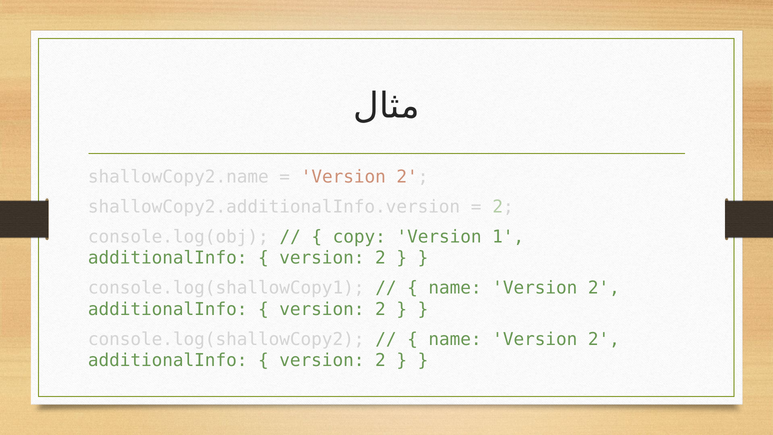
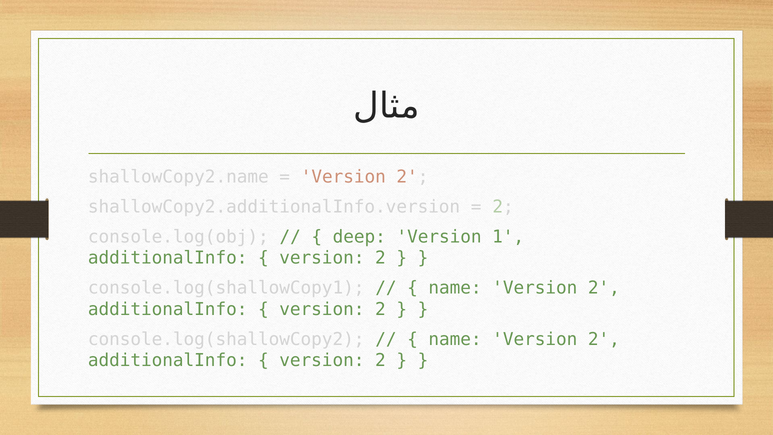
copy: copy -> deep (359, 237)
